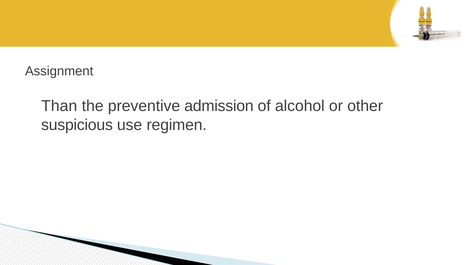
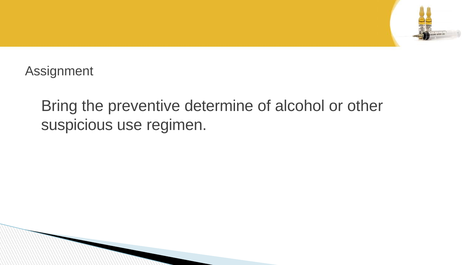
Than: Than -> Bring (59, 106)
admission: admission -> determine (219, 106)
